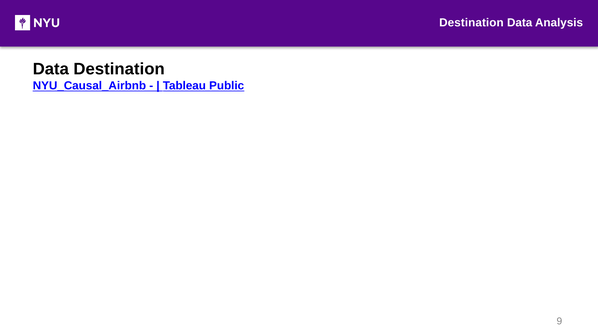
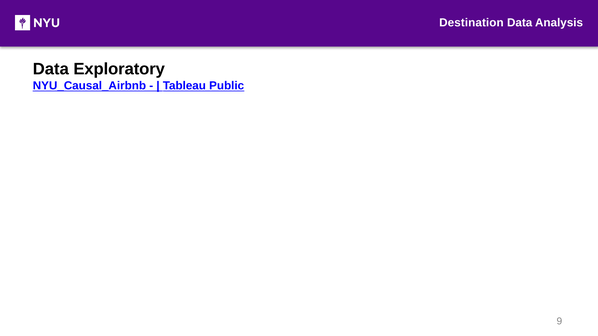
Data Destination: Destination -> Exploratory (119, 69)
